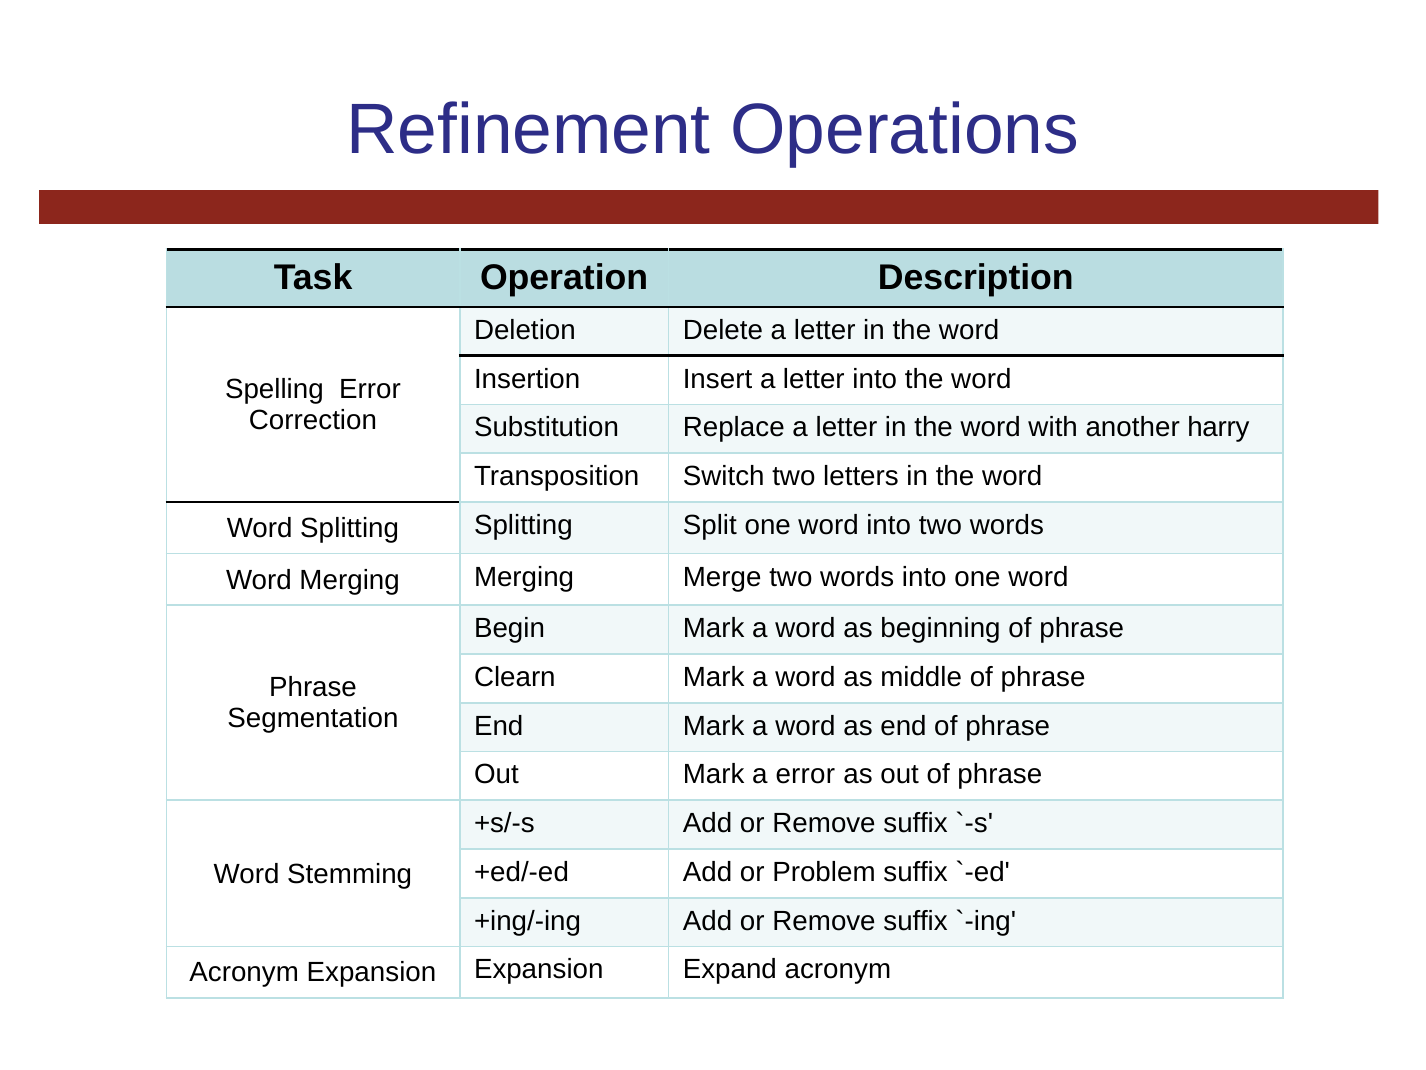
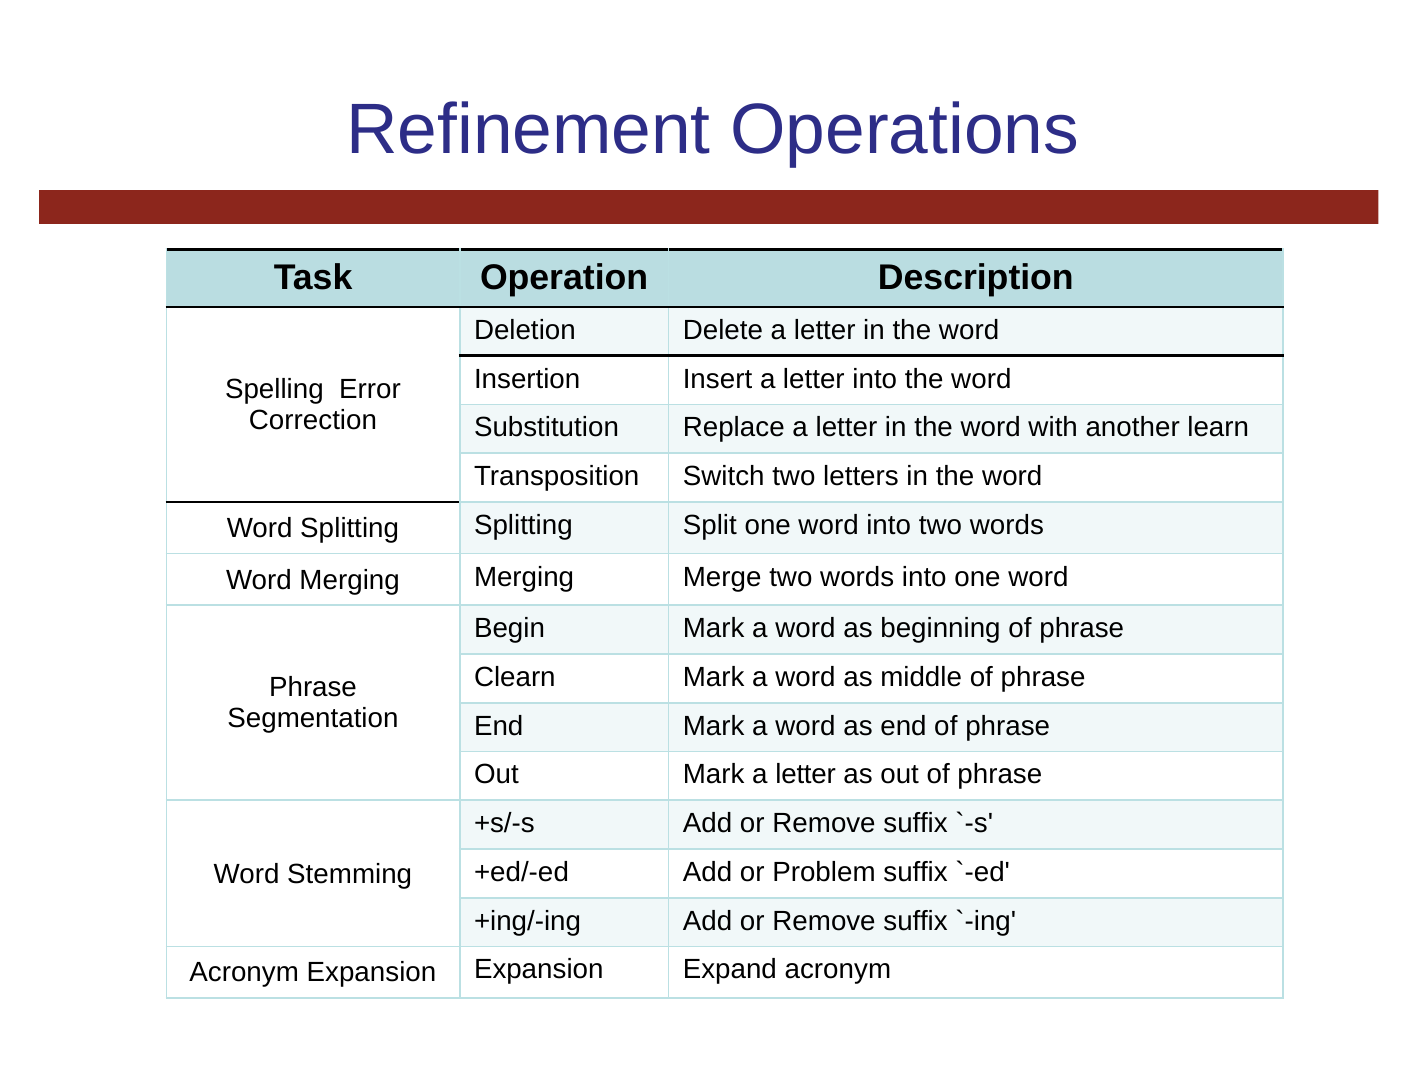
harry: harry -> learn (1218, 428)
Mark a error: error -> letter (806, 774)
